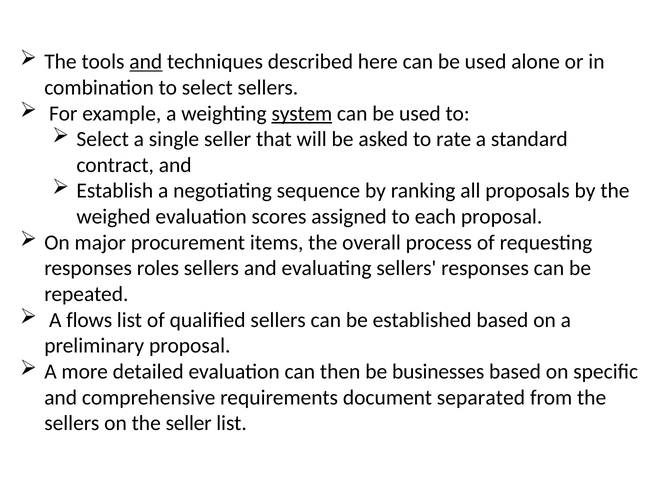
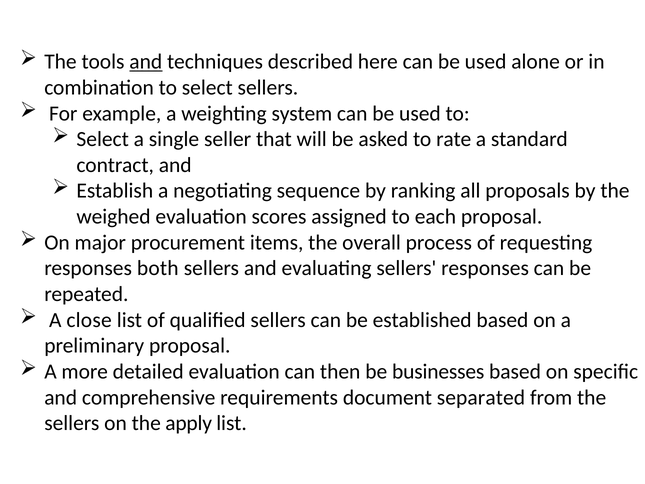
system underline: present -> none (302, 113)
roles: roles -> both (158, 268)
flows: flows -> close (89, 320)
the seller: seller -> apply (189, 423)
